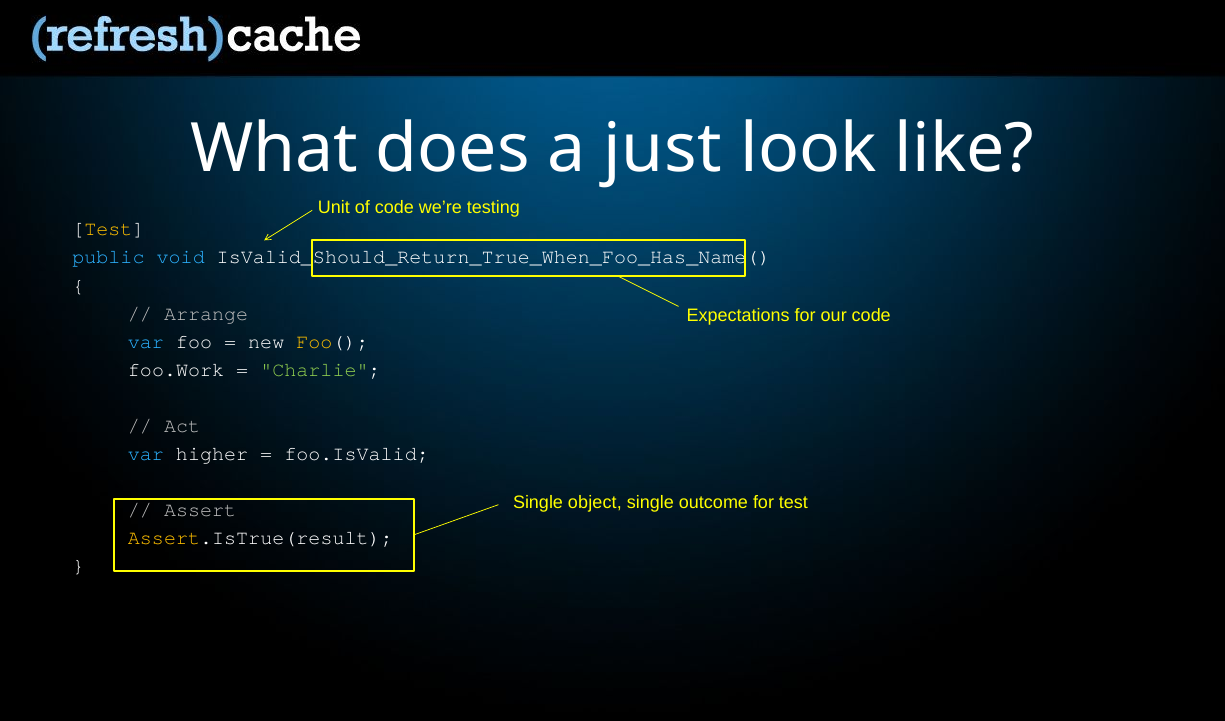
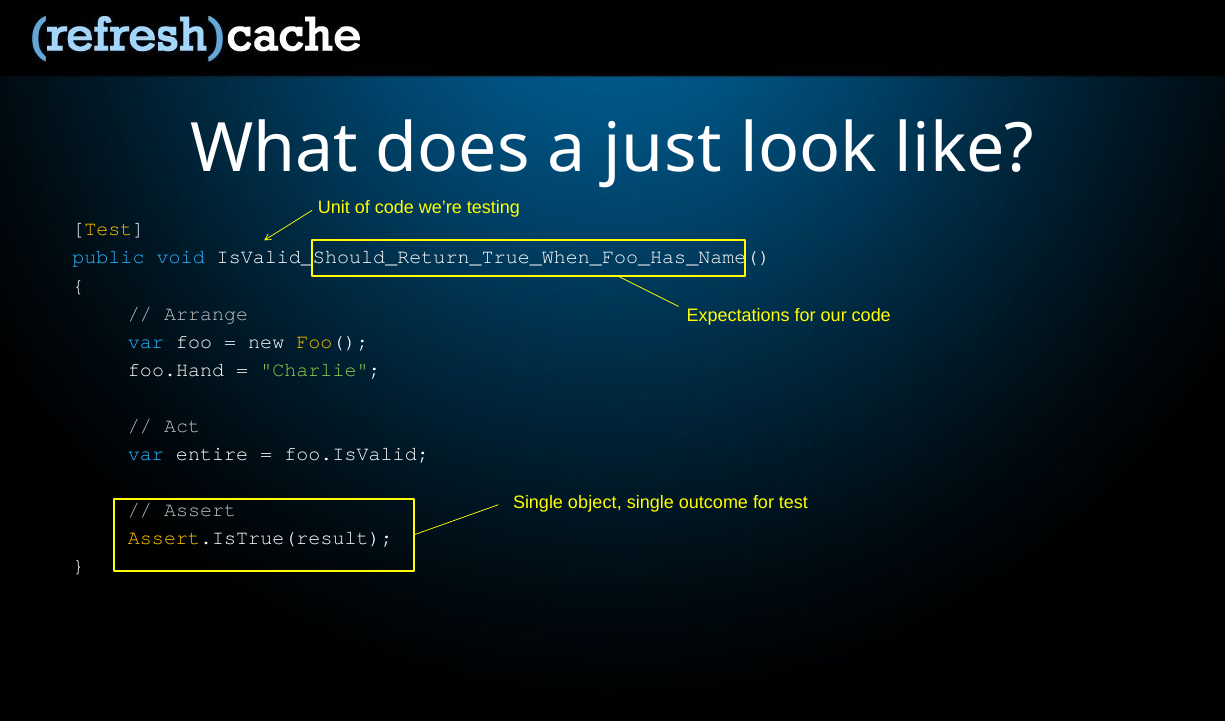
foo.Work: foo.Work -> foo.Hand (176, 369)
higher: higher -> entire (212, 454)
